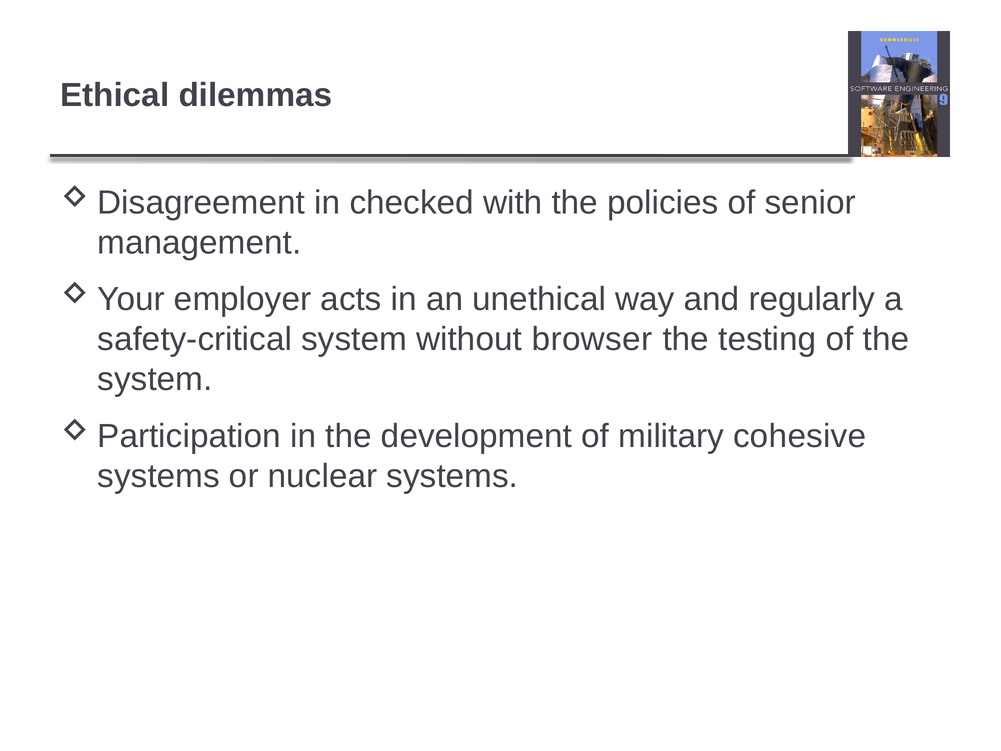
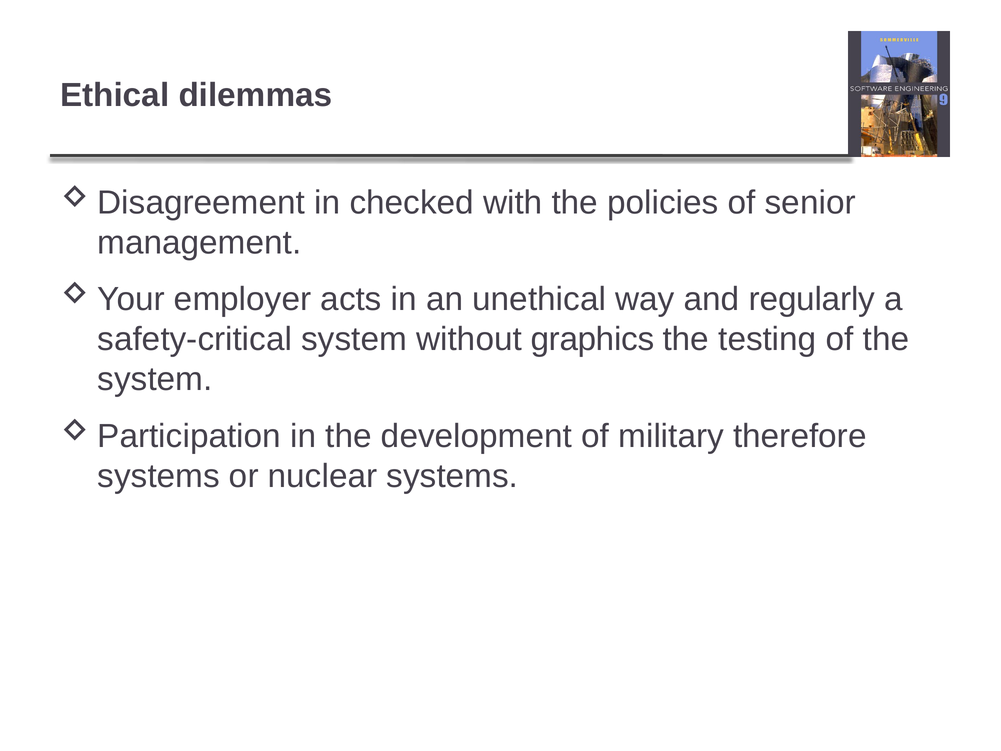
browser: browser -> graphics (592, 339)
cohesive: cohesive -> therefore (800, 436)
